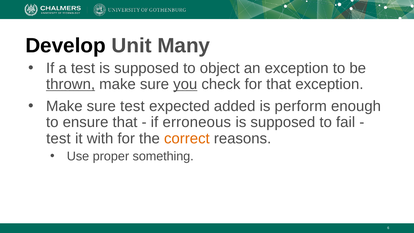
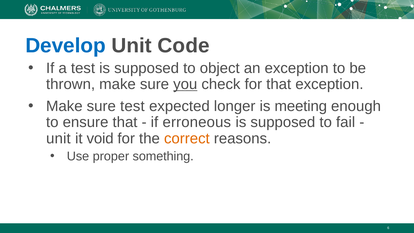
Develop colour: black -> blue (66, 46)
Many: Many -> Code (184, 46)
thrown underline: present -> none (71, 84)
added: added -> longer (235, 106)
perform: perform -> meeting (301, 106)
test: test -> unit (58, 138)
with: with -> void (100, 138)
